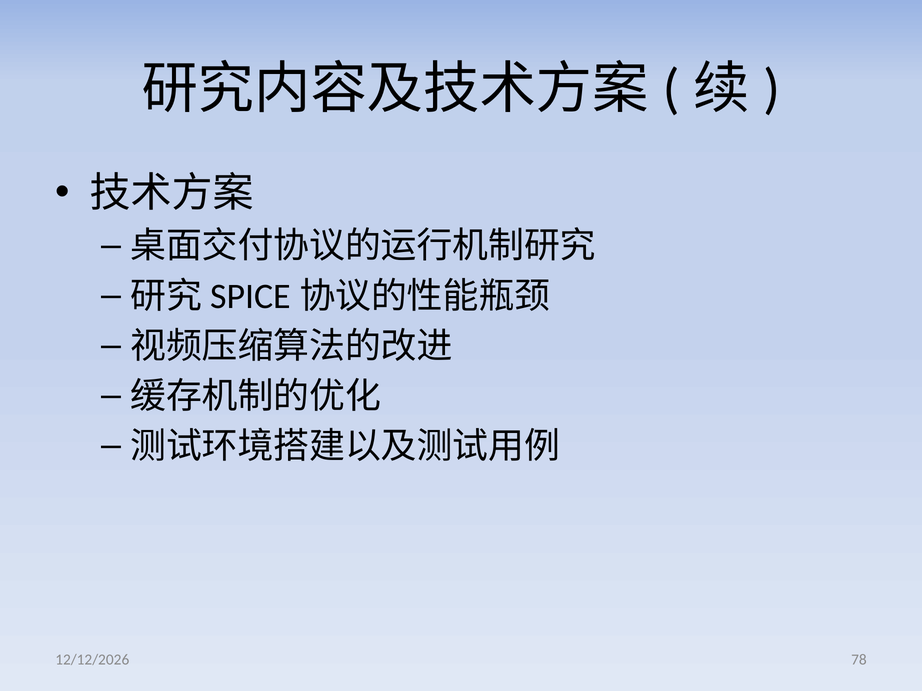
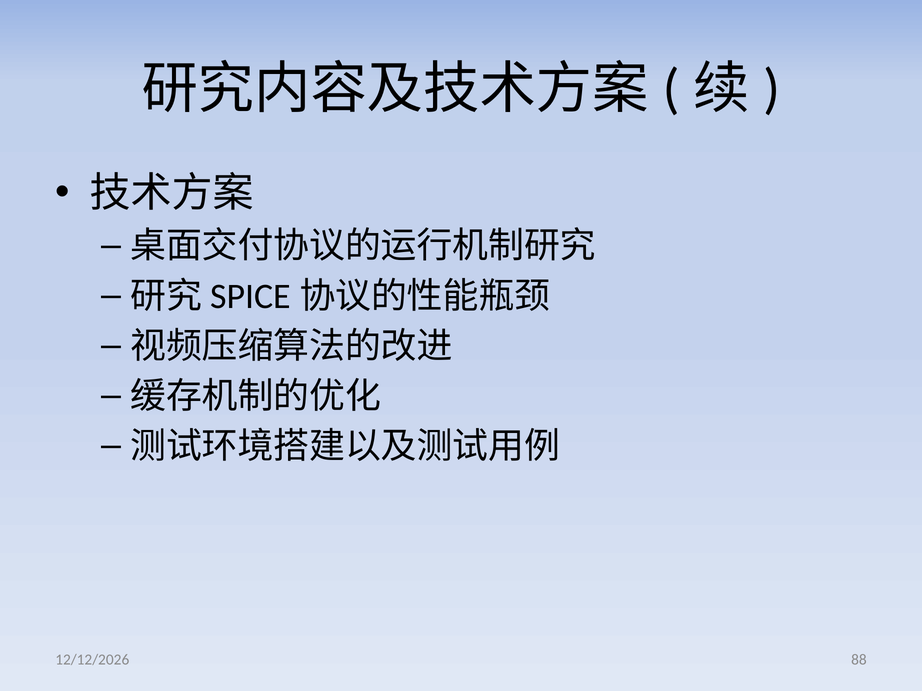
78: 78 -> 88 (859, 660)
